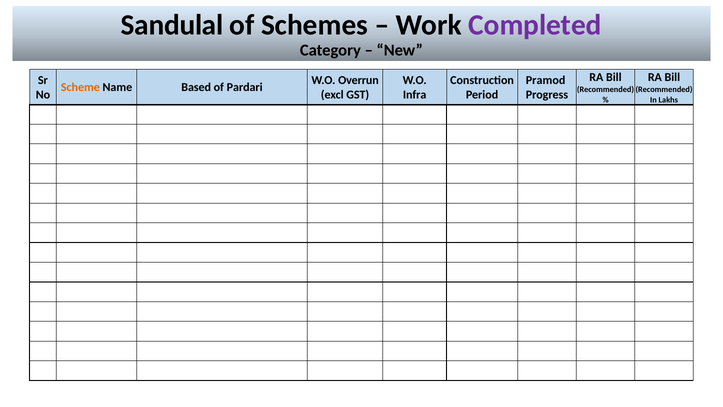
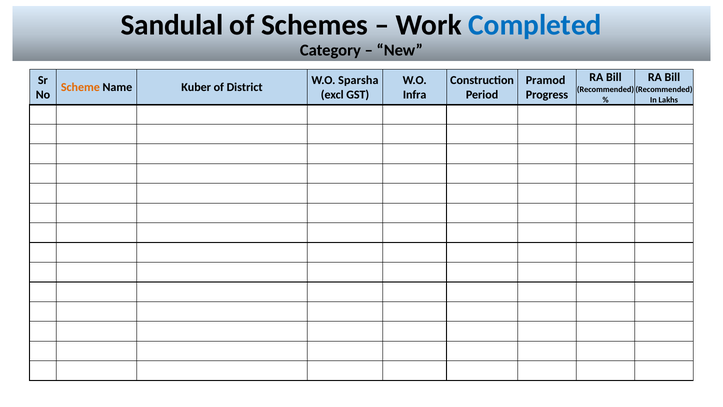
Completed colour: purple -> blue (535, 25)
Overrun: Overrun -> Sparsha (358, 80)
Based: Based -> Kuber (196, 87)
Pardari: Pardari -> District (245, 87)
